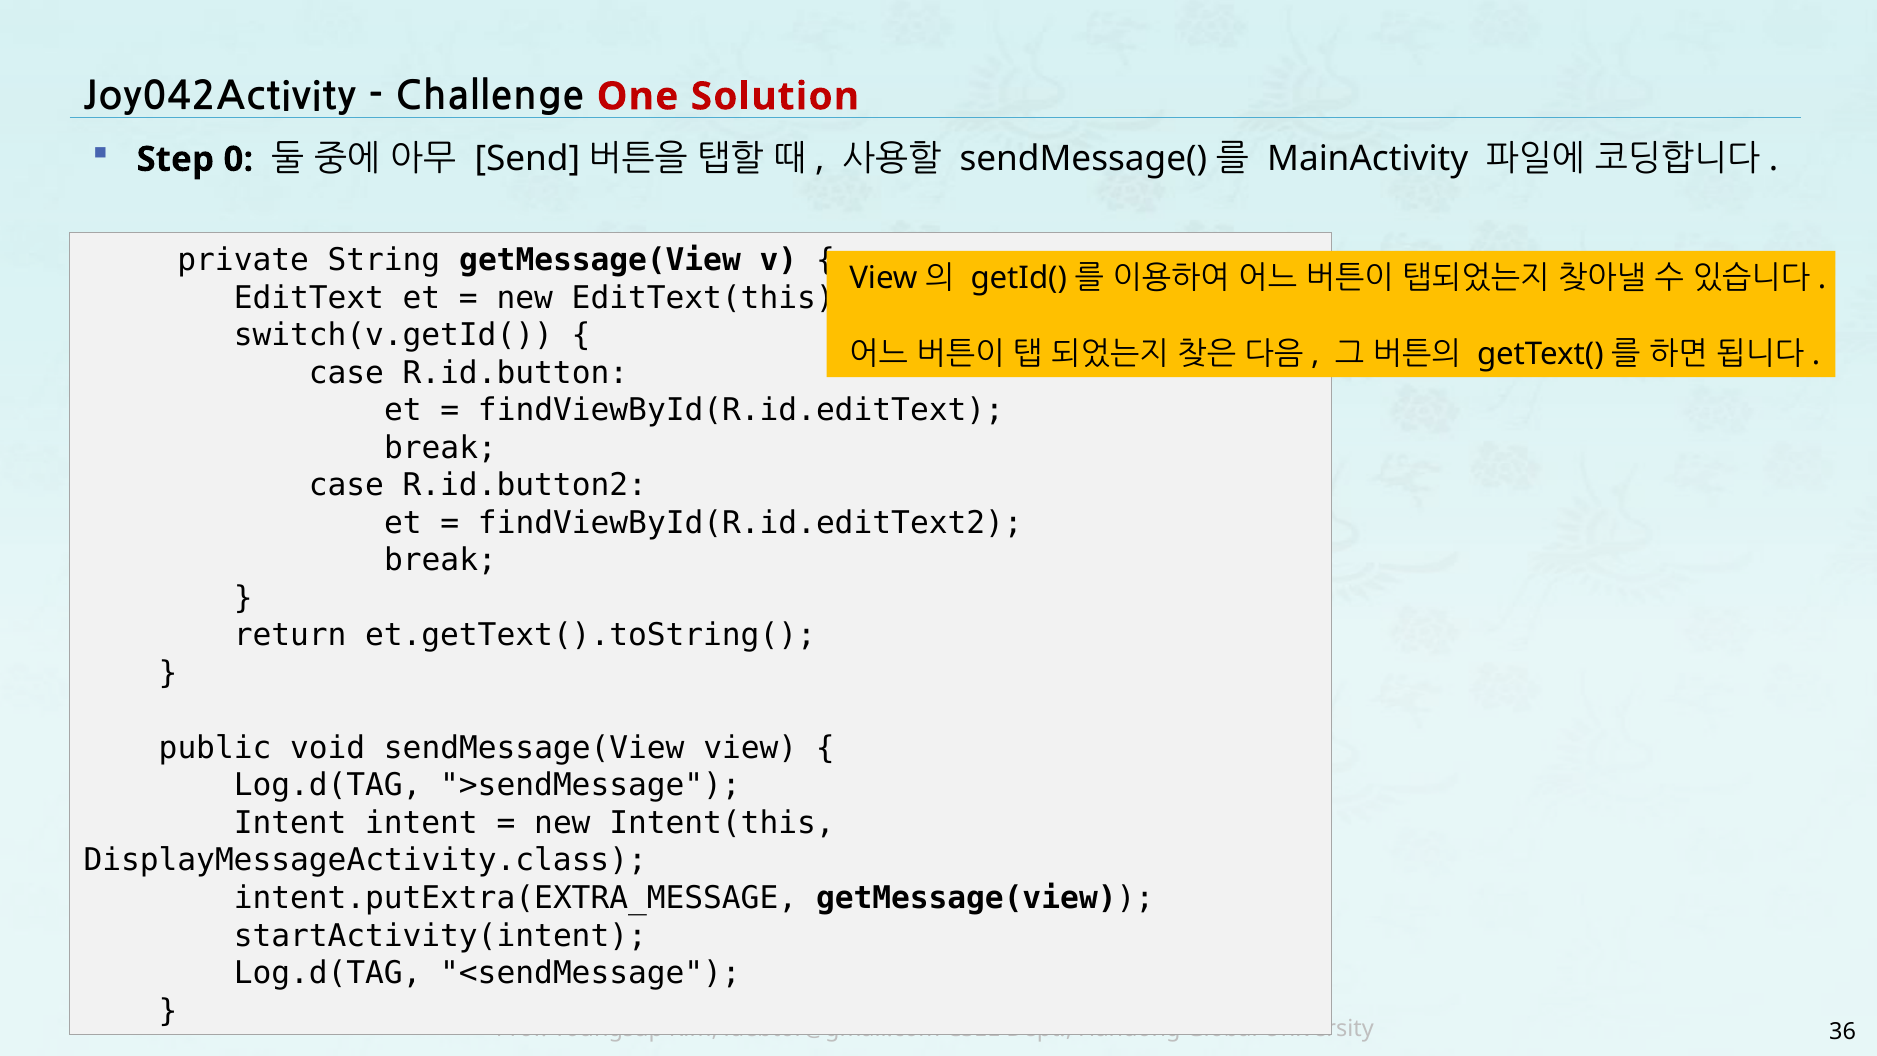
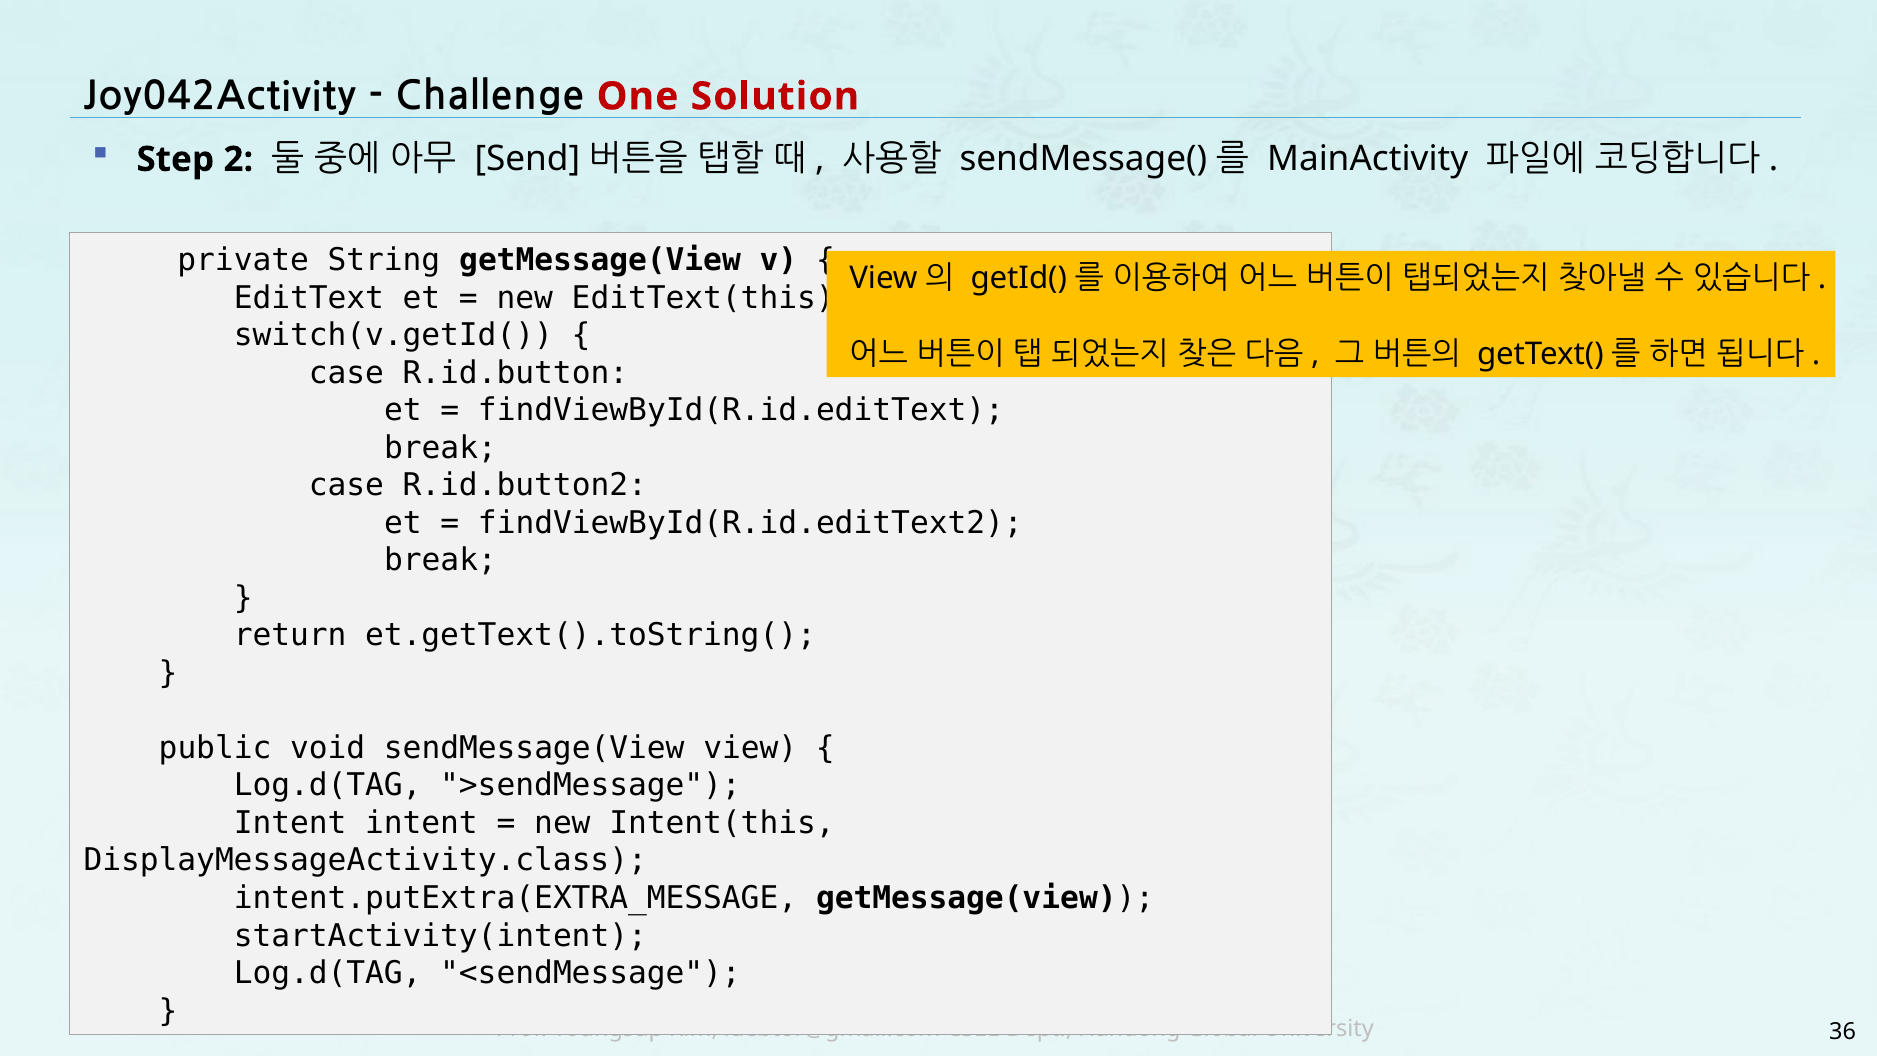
0: 0 -> 2 (238, 159)
